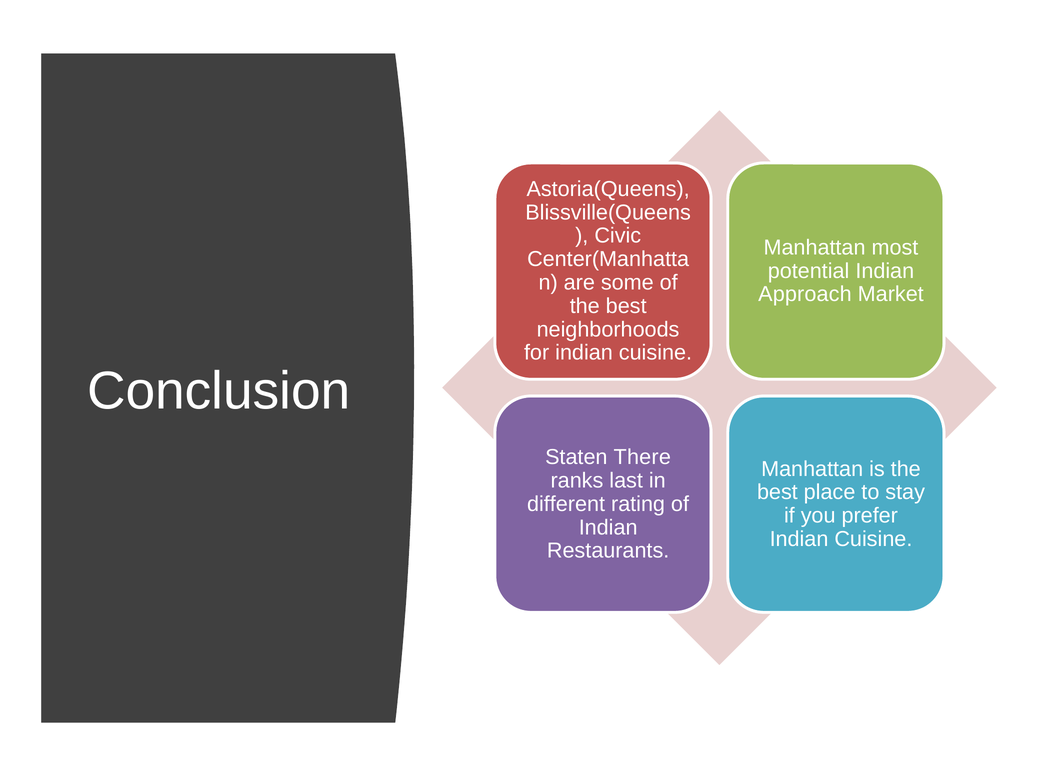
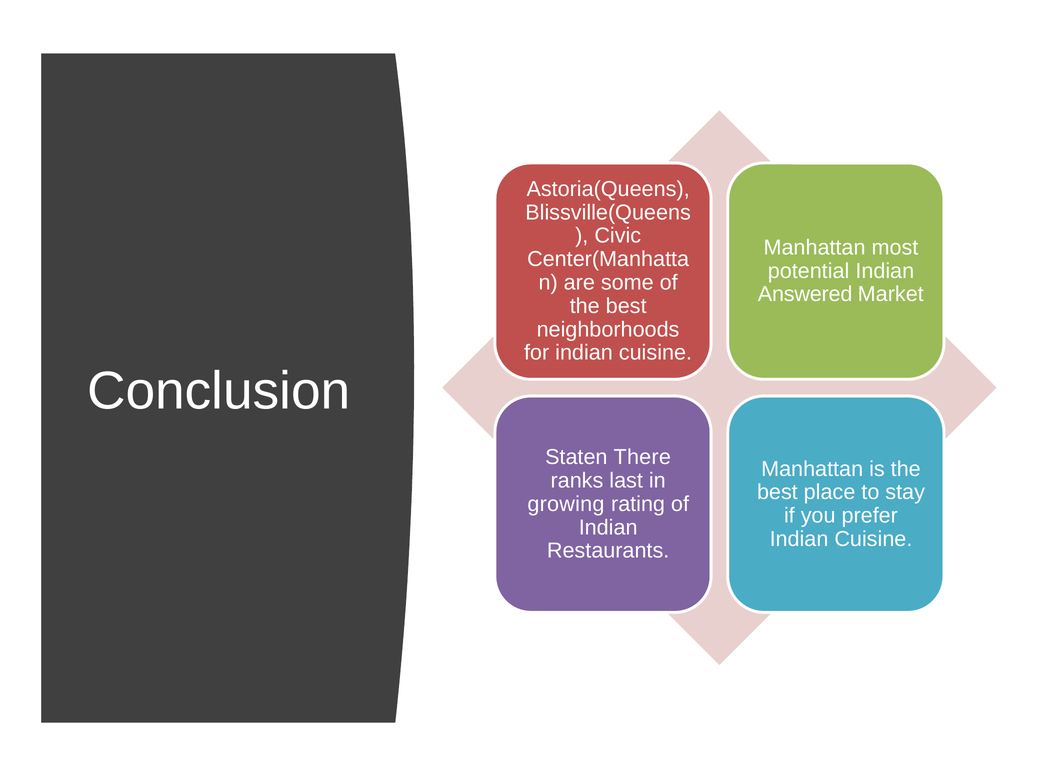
Approach: Approach -> Answered (805, 294)
different: different -> growing (566, 504)
